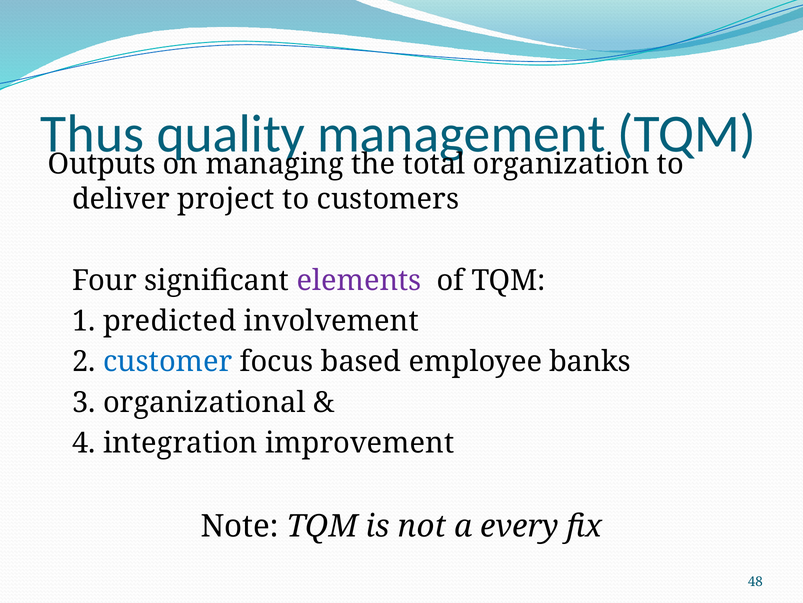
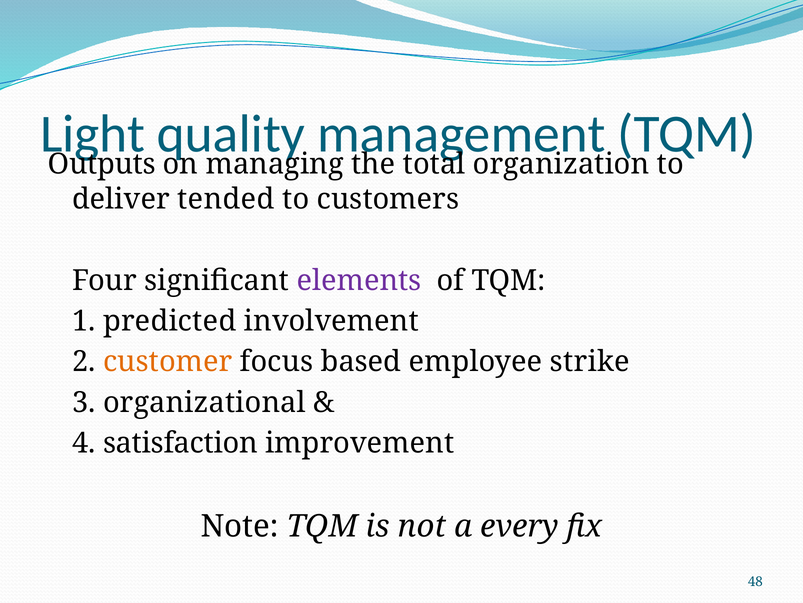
Thus: Thus -> Light (93, 134)
project: project -> tended (226, 199)
customer colour: blue -> orange (168, 361)
banks: banks -> strike (590, 361)
integration: integration -> satisfaction (181, 443)
